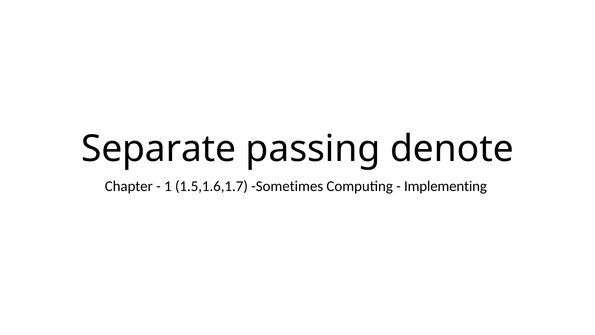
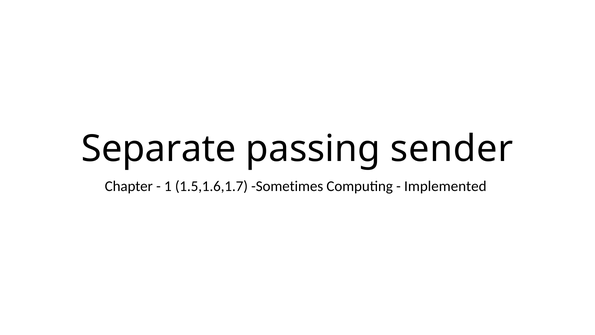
denote: denote -> sender (452, 149)
Implementing: Implementing -> Implemented (445, 186)
